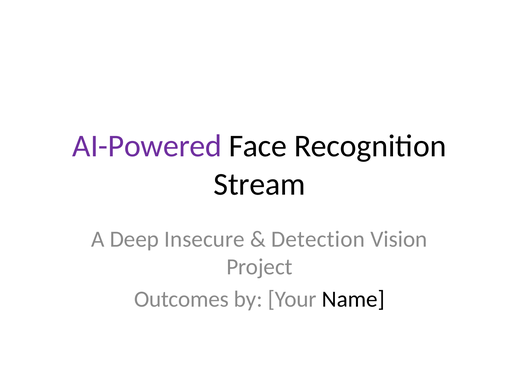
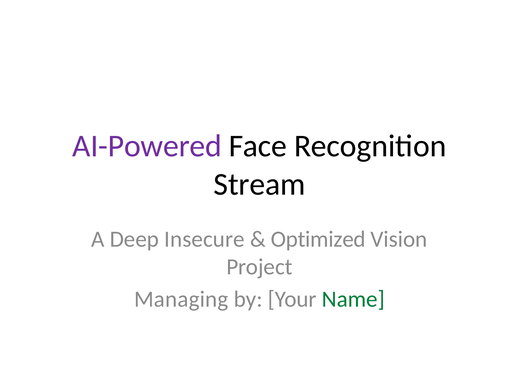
Detection: Detection -> Optimized (318, 239)
Outcomes: Outcomes -> Managing (181, 299)
Name colour: black -> green (353, 299)
